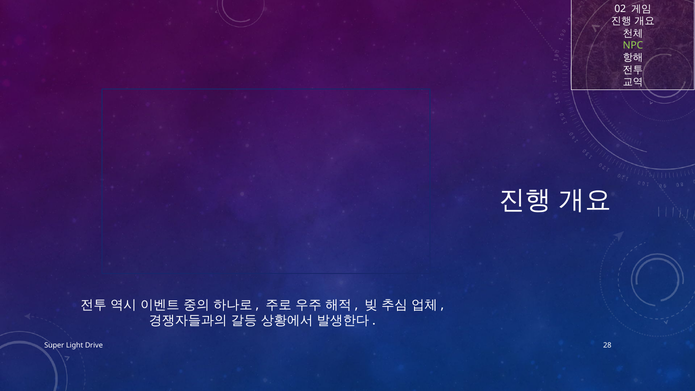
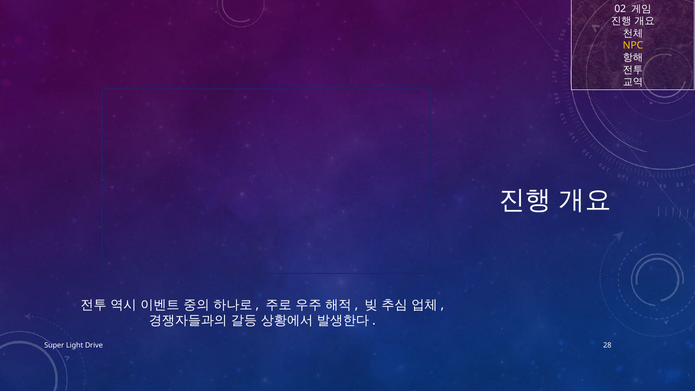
NPC colour: light green -> yellow (633, 45)
